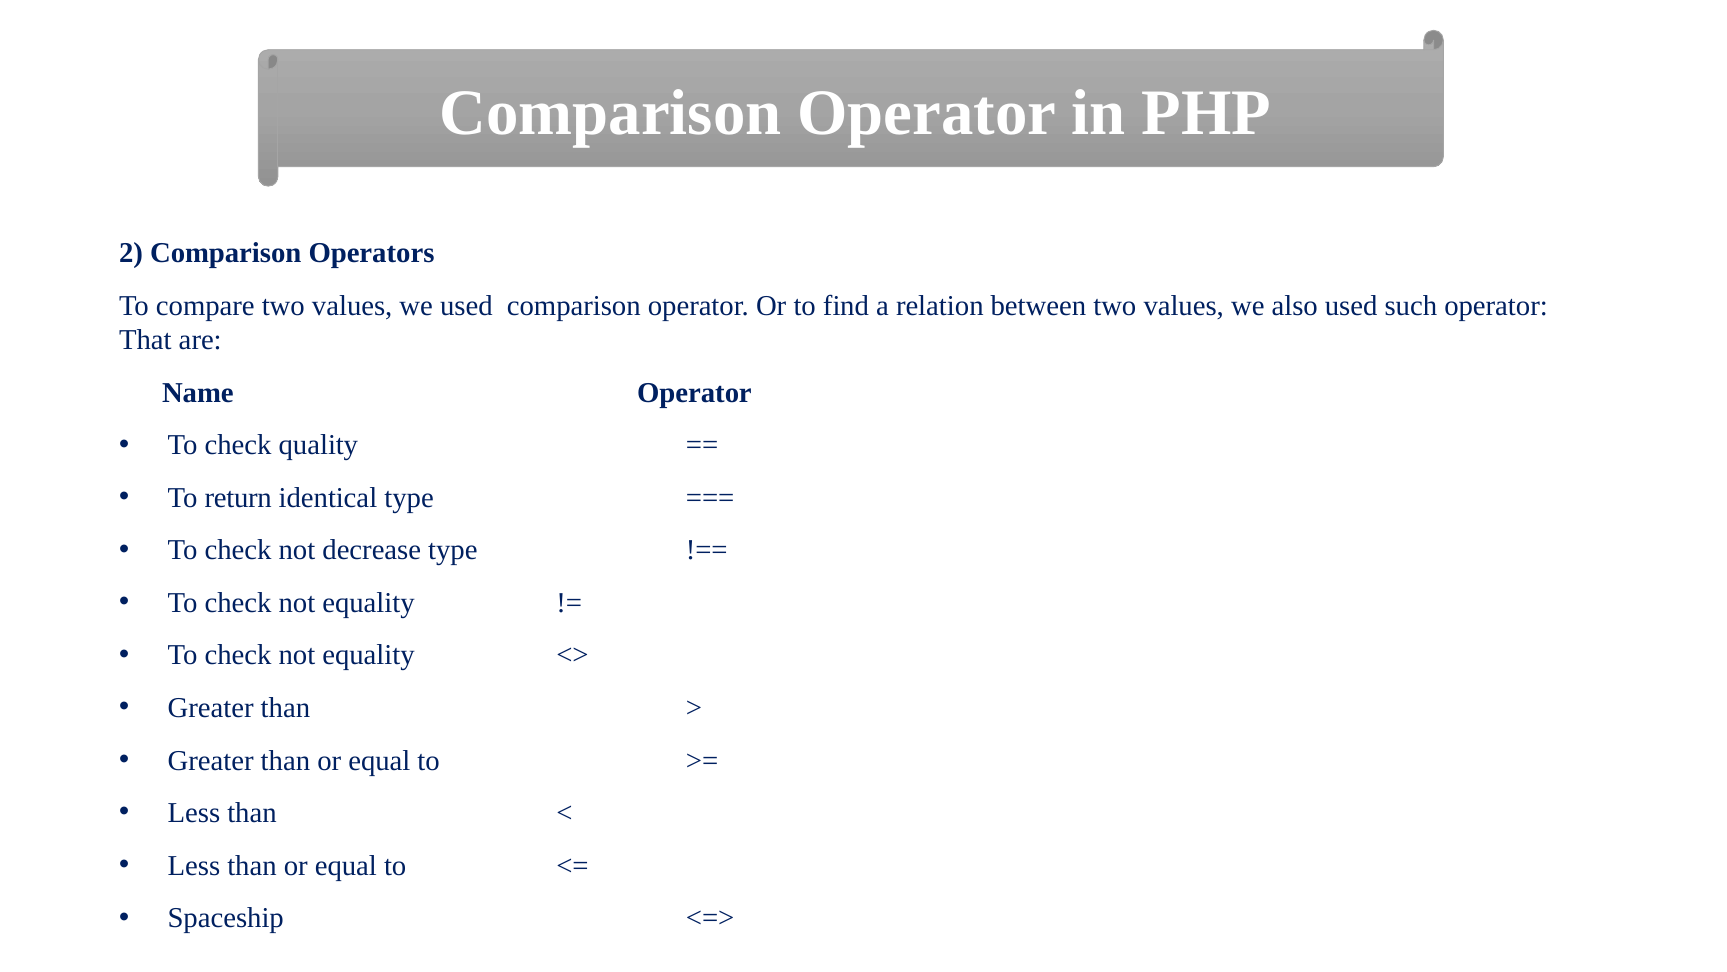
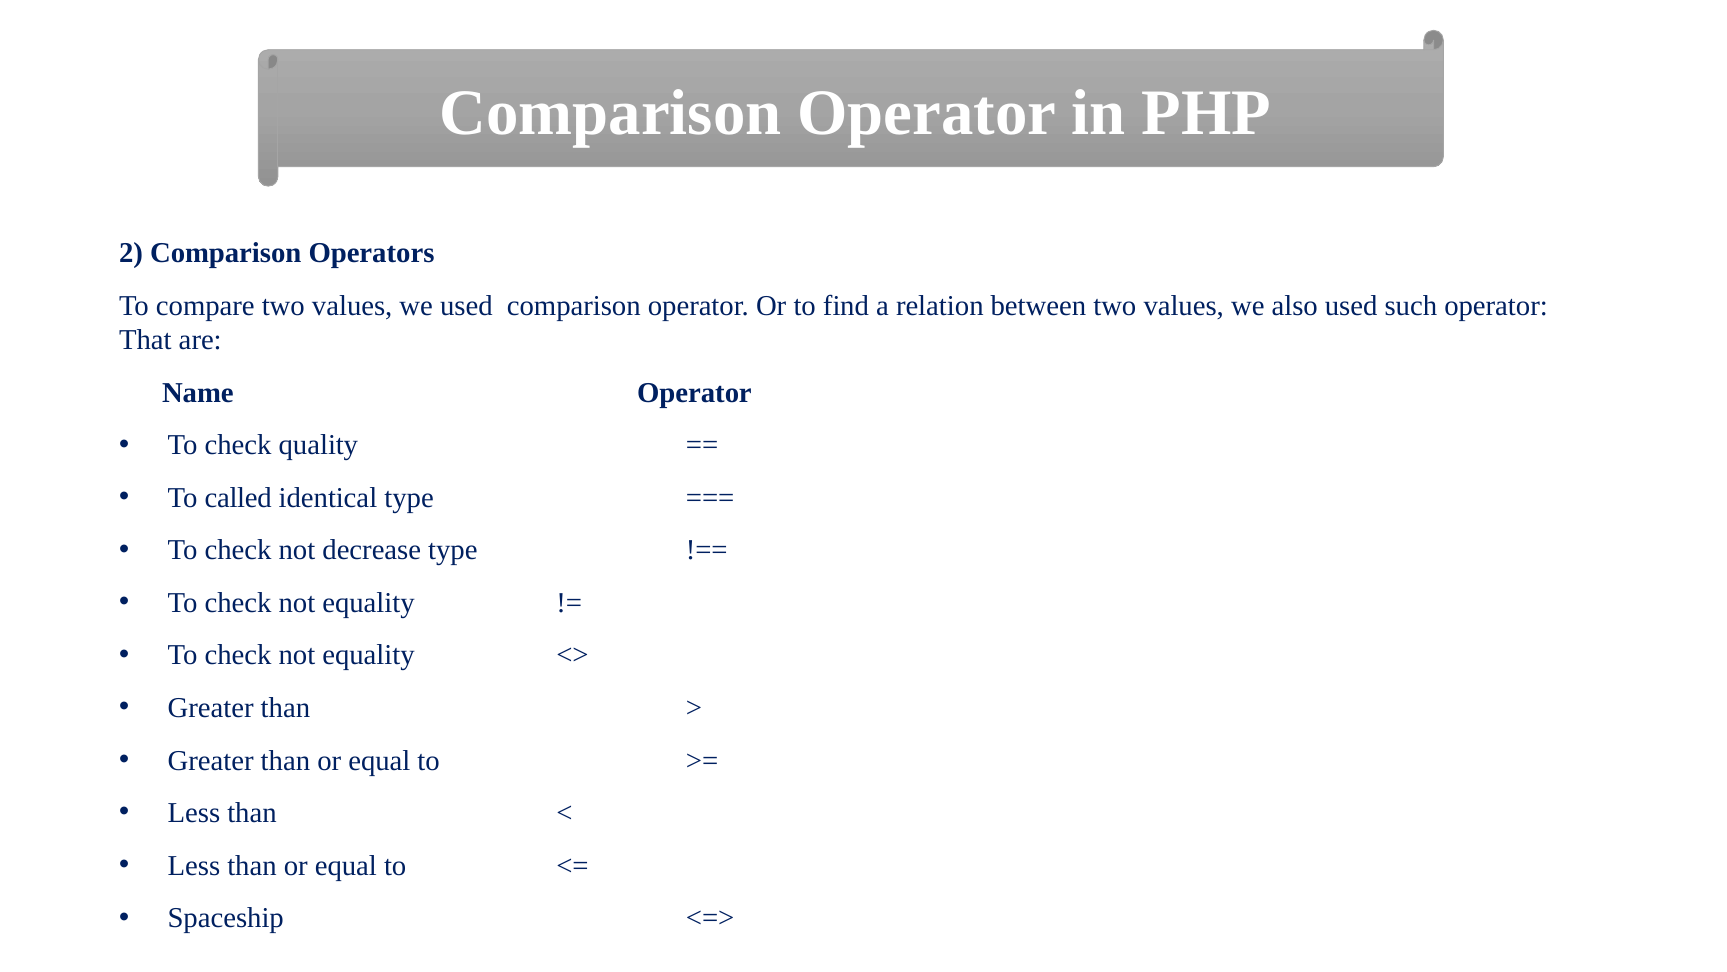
return: return -> called (238, 497)
